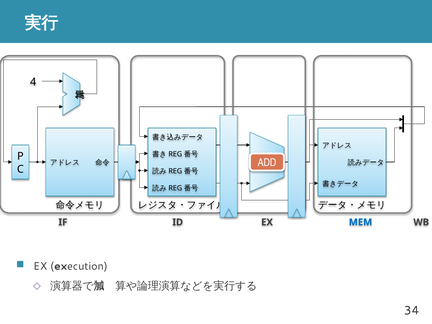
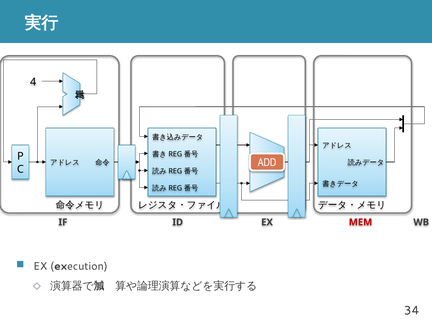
MEM colour: blue -> red (361, 222)
